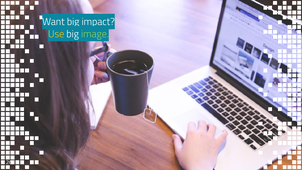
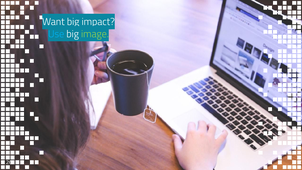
Use colour: yellow -> light blue (56, 34)
